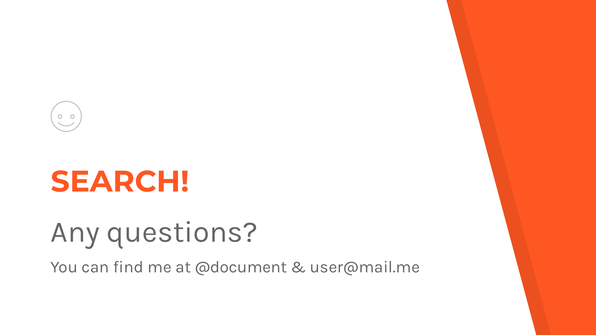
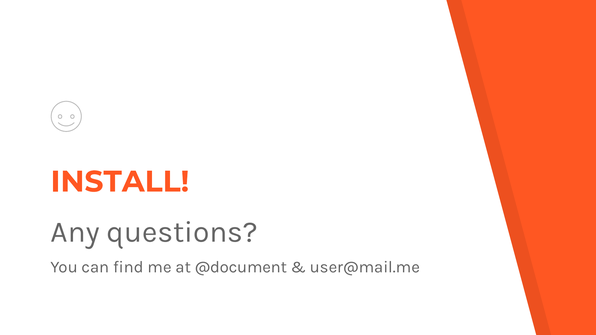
SEARCH: SEARCH -> INSTALL (120, 182)
